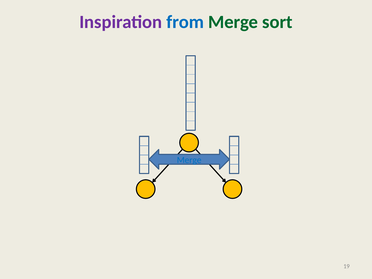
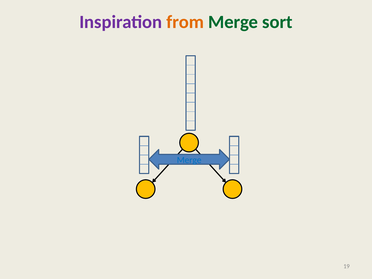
from colour: blue -> orange (185, 22)
